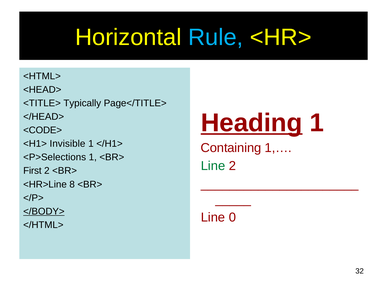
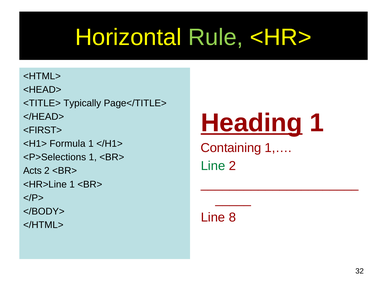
Rule colour: light blue -> light green (216, 37)
<CODE>: <CODE> -> <FIRST> (43, 130)
Invisible: Invisible -> Formula (67, 144)
First: First -> Acts (32, 171)
<HR>Line 8: 8 -> 1 (72, 185)
</BODY> underline: present -> none (44, 212)
0: 0 -> 8 (232, 218)
